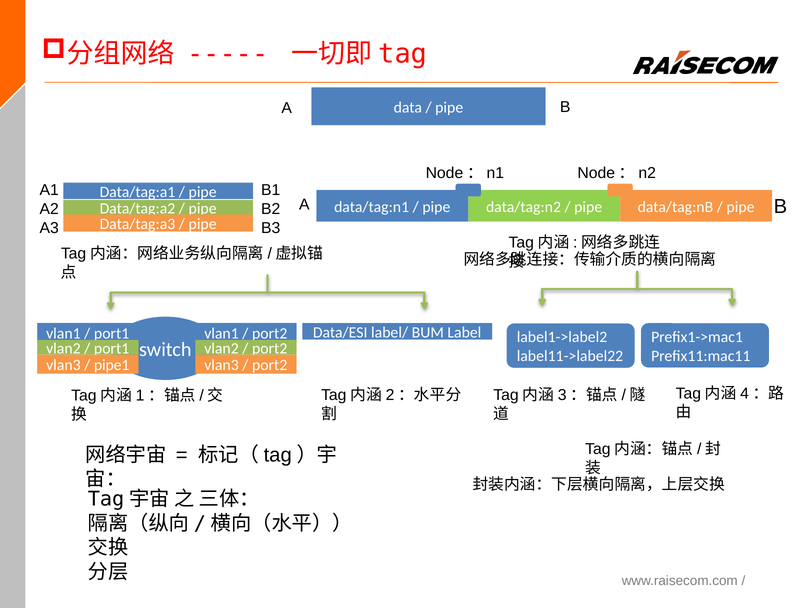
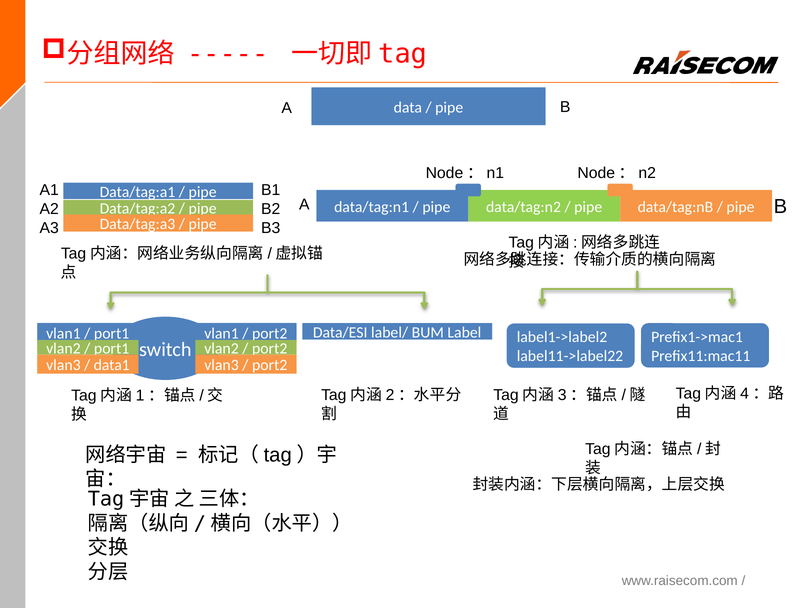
pipe1: pipe1 -> data1 (112, 365)
